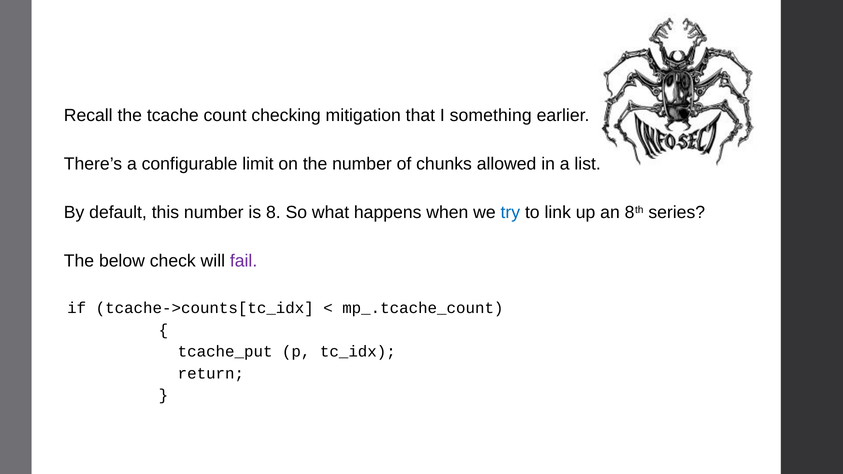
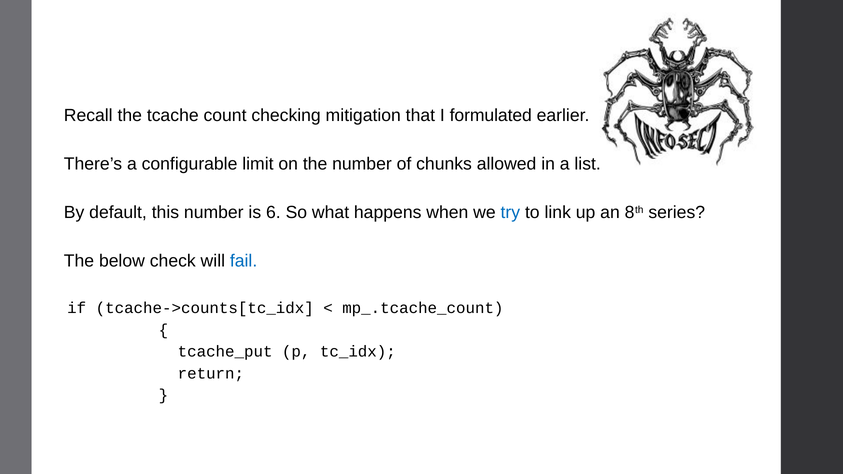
something: something -> formulated (491, 116)
8: 8 -> 6 (273, 213)
fail colour: purple -> blue (244, 261)
